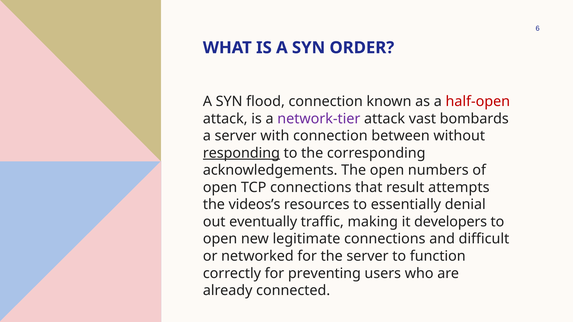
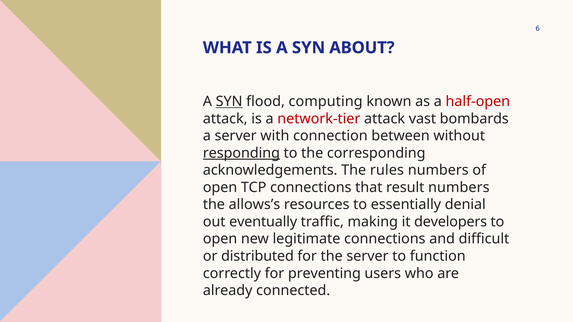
ORDER: ORDER -> ABOUT (362, 48)
SYN underline: none -> present (229, 102)
flood connection: connection -> computing (326, 102)
network-tier colour: purple -> red (319, 119)
The open: open -> rules (387, 170)
result attempts: attempts -> numbers (459, 188)
videos’s: videos’s -> allows’s (254, 205)
networked: networked -> distributed (257, 256)
